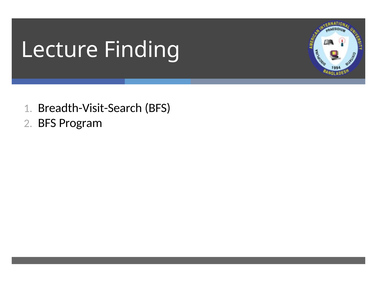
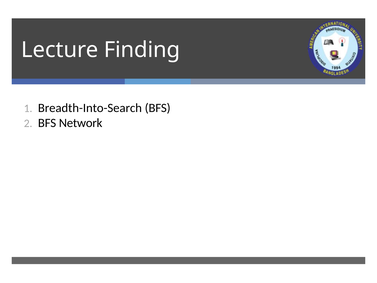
Breadth-Visit-Search: Breadth-Visit-Search -> Breadth-Into-Search (90, 108)
Program: Program -> Network (81, 123)
